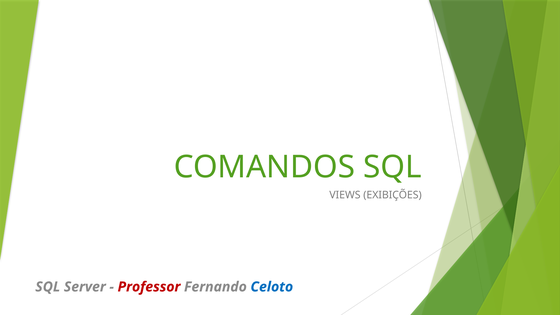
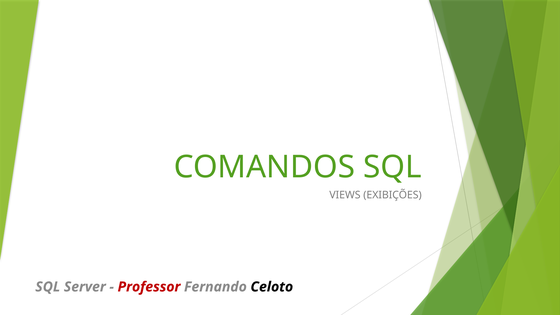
Celoto colour: blue -> black (272, 287)
